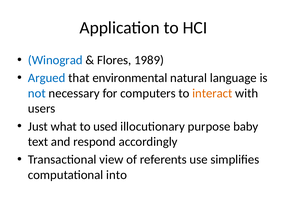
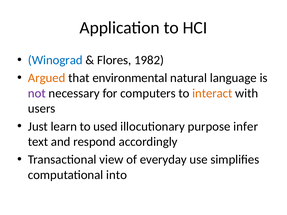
1989: 1989 -> 1982 (149, 60)
Argued colour: blue -> orange (47, 78)
not colour: blue -> purple (37, 93)
what: what -> learn (64, 127)
baby: baby -> infer (246, 127)
referents: referents -> everyday (163, 160)
